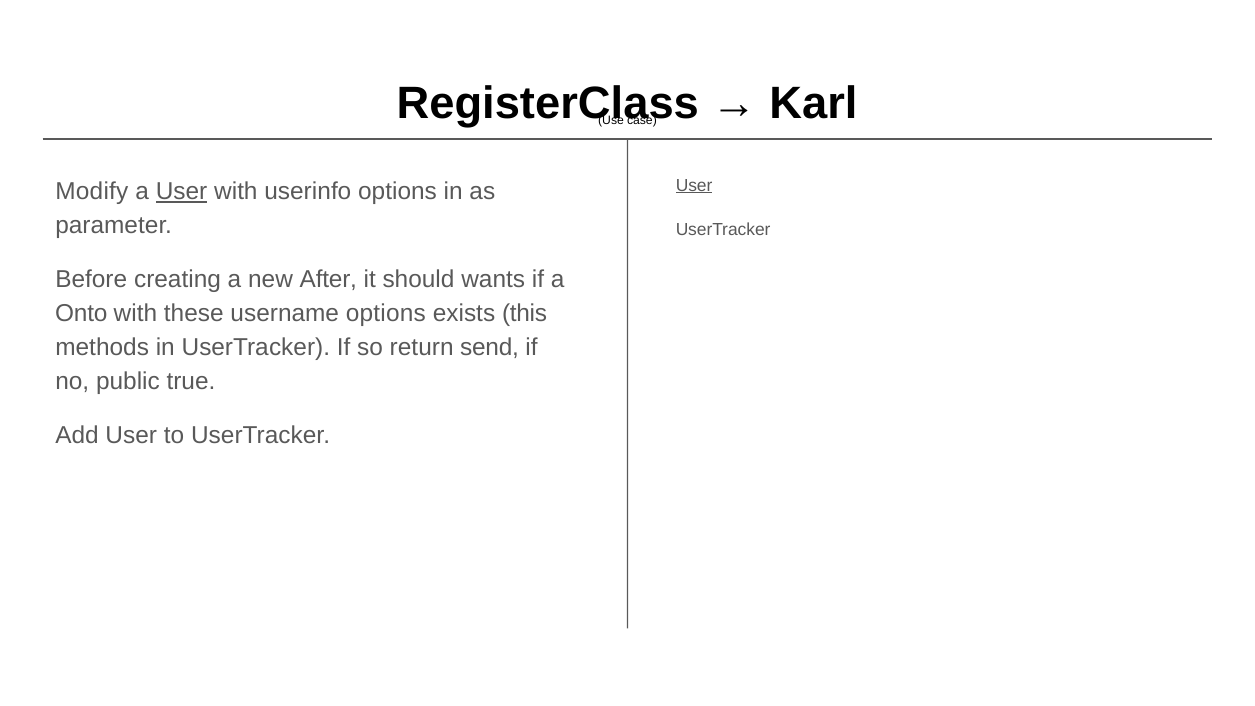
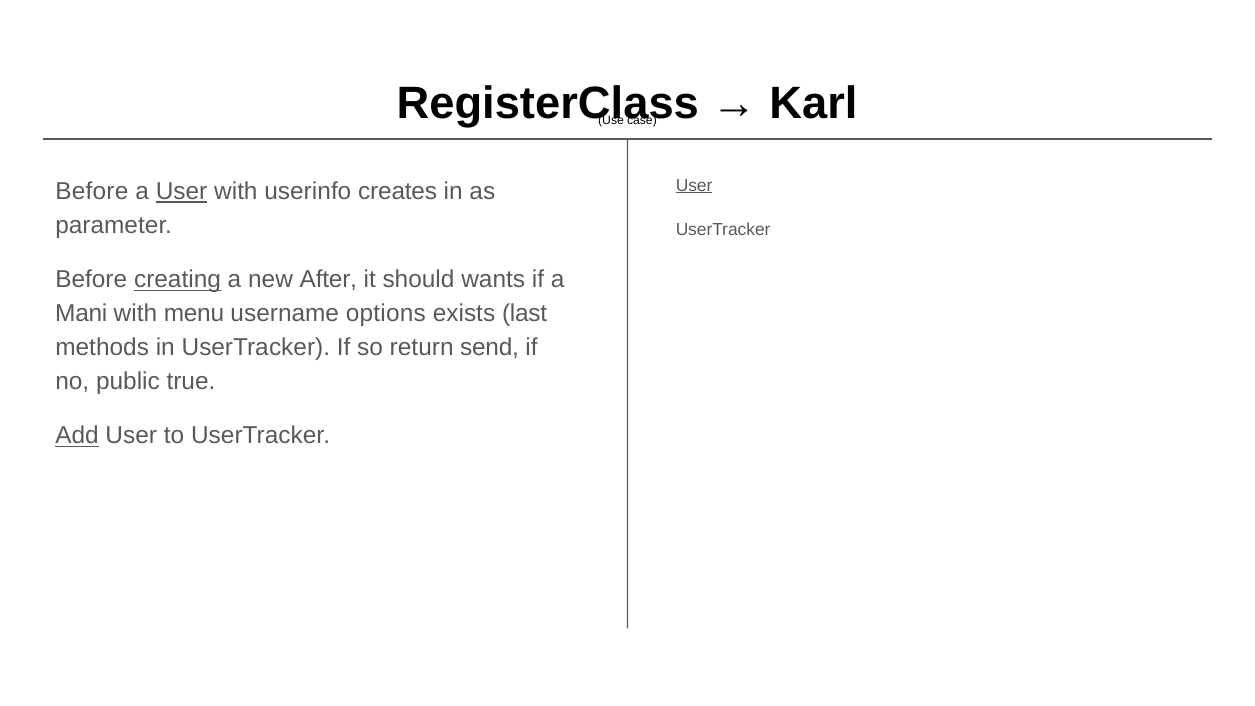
Modify: Modify -> Before (92, 192)
userinfo options: options -> creates (398, 192)
creating underline: none -> present (177, 280)
Onto: Onto -> Mani (81, 314)
these: these -> menu (194, 314)
this: this -> last (525, 314)
Add underline: none -> present (77, 436)
